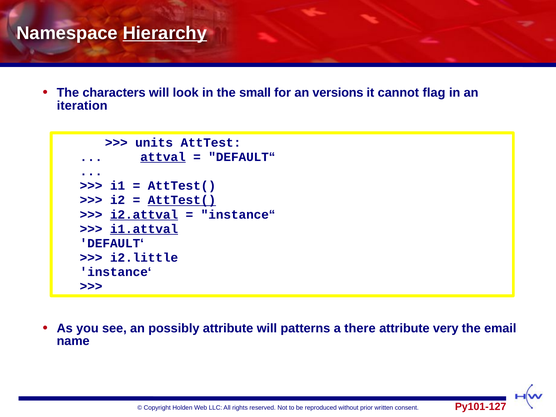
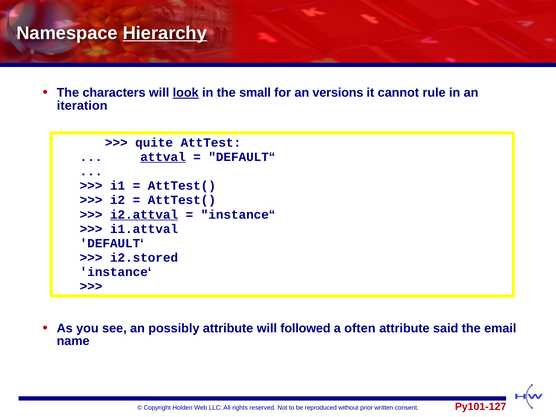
look underline: none -> present (186, 93)
flag: flag -> rule (434, 93)
units: units -> quite (154, 143)
AttTest( underline: present -> none (182, 200)
i1.attval underline: present -> none (144, 229)
i2.little: i2.little -> i2.stored (144, 258)
patterns: patterns -> followed (305, 328)
there: there -> often (360, 328)
very: very -> said (446, 328)
